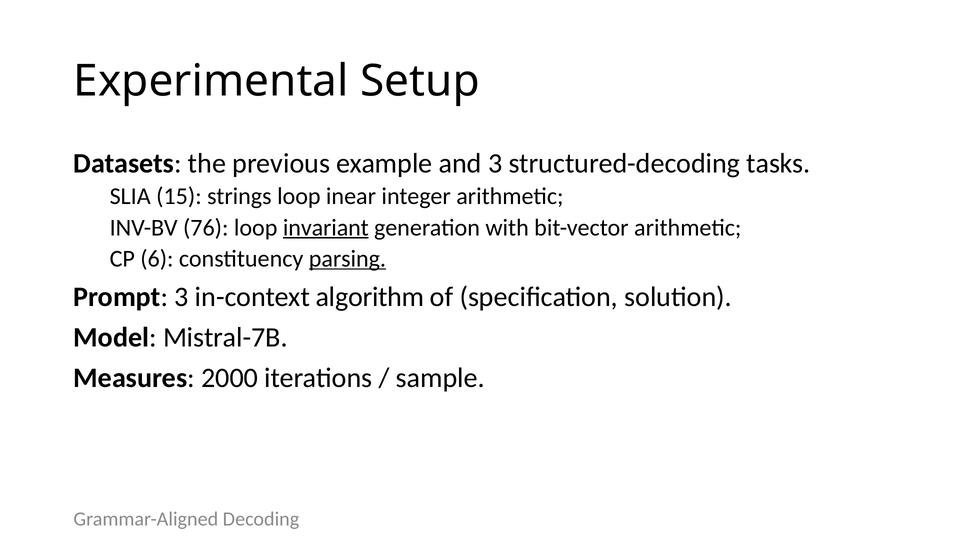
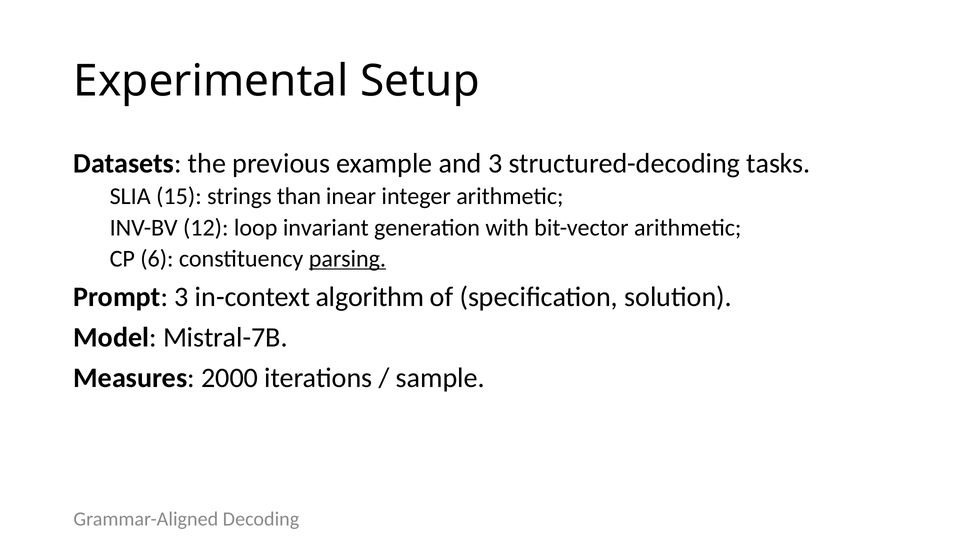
strings loop: loop -> than (299, 196)
76: 76 -> 12 (206, 227)
invariant underline: present -> none (326, 227)
